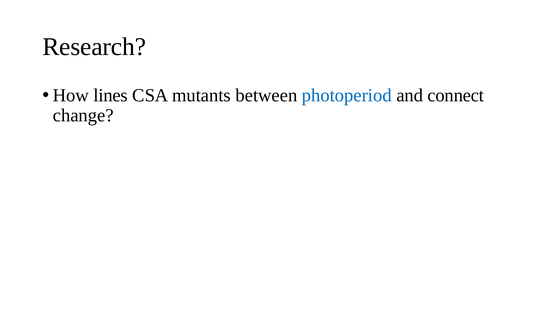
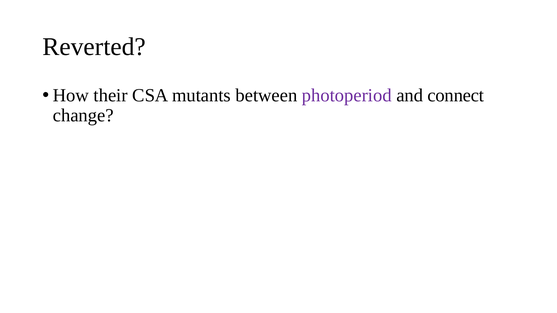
Research: Research -> Reverted (94, 47)
lines: lines -> their (111, 95)
photoperiod colour: blue -> purple (347, 95)
